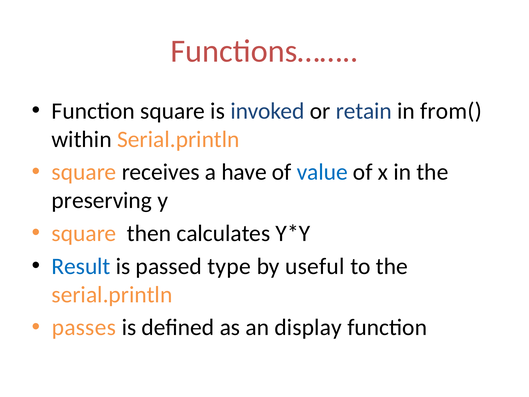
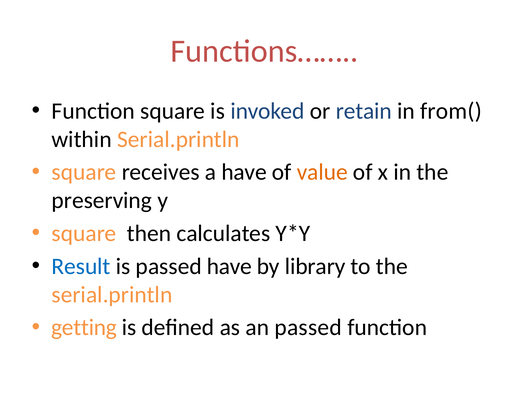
value colour: blue -> orange (322, 172)
passed type: type -> have (229, 266)
useful: useful -> library (315, 266)
passes: passes -> getting (84, 327)
an display: display -> passed (308, 327)
